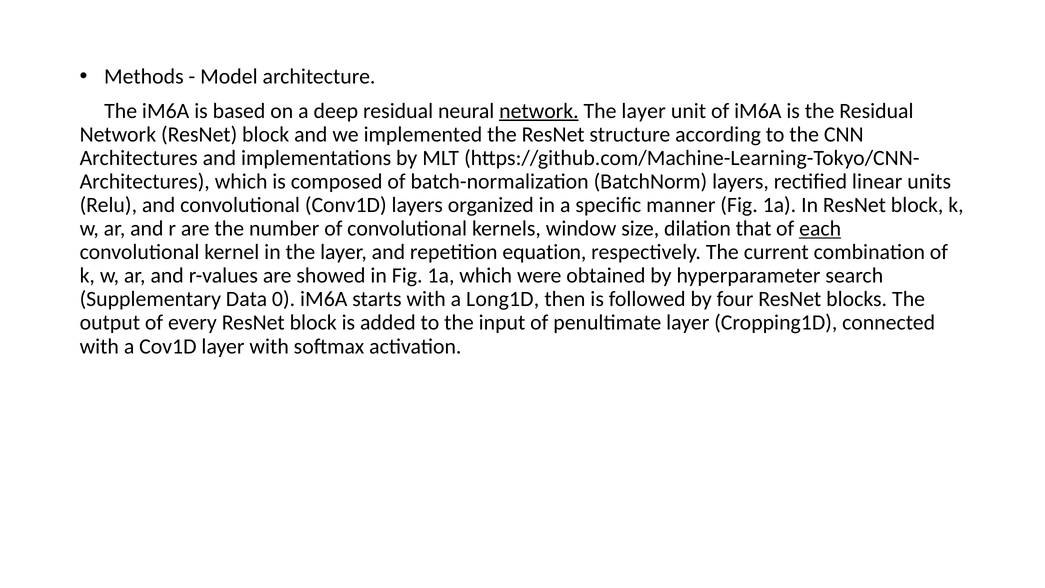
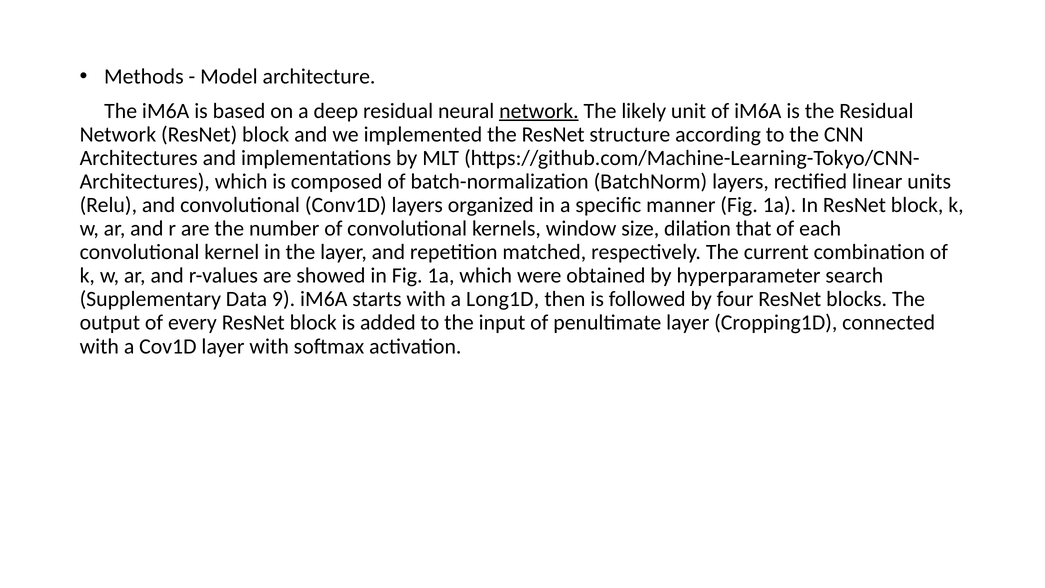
layer: layer -> likely (644, 111)
each underline: present -> none (820, 229)
equation: equation -> matched (544, 252)
0: 0 -> 9 (284, 299)
